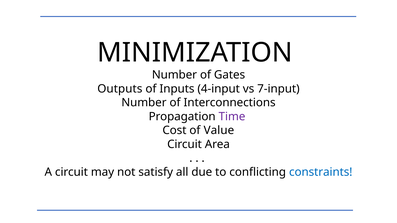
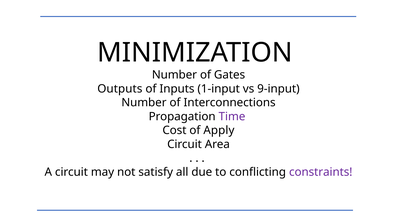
4-input: 4-input -> 1-input (219, 89)
7-input: 7-input -> 9-input (278, 89)
Value: Value -> Apply (219, 131)
constraints colour: blue -> purple (321, 172)
